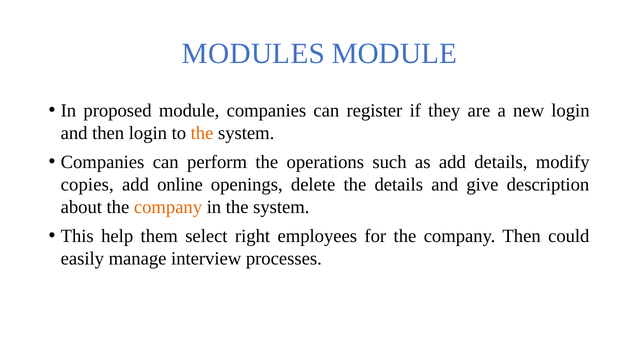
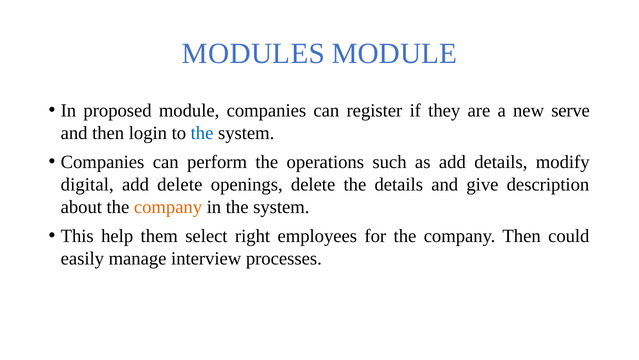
new login: login -> serve (571, 111)
the colour: orange -> blue (202, 133)
copies: copies -> digital (87, 184)
add online: online -> delete (180, 184)
